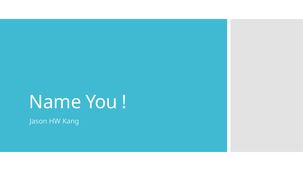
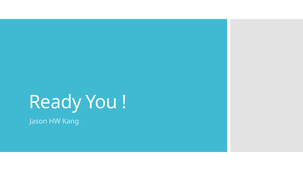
Name: Name -> Ready (55, 102)
